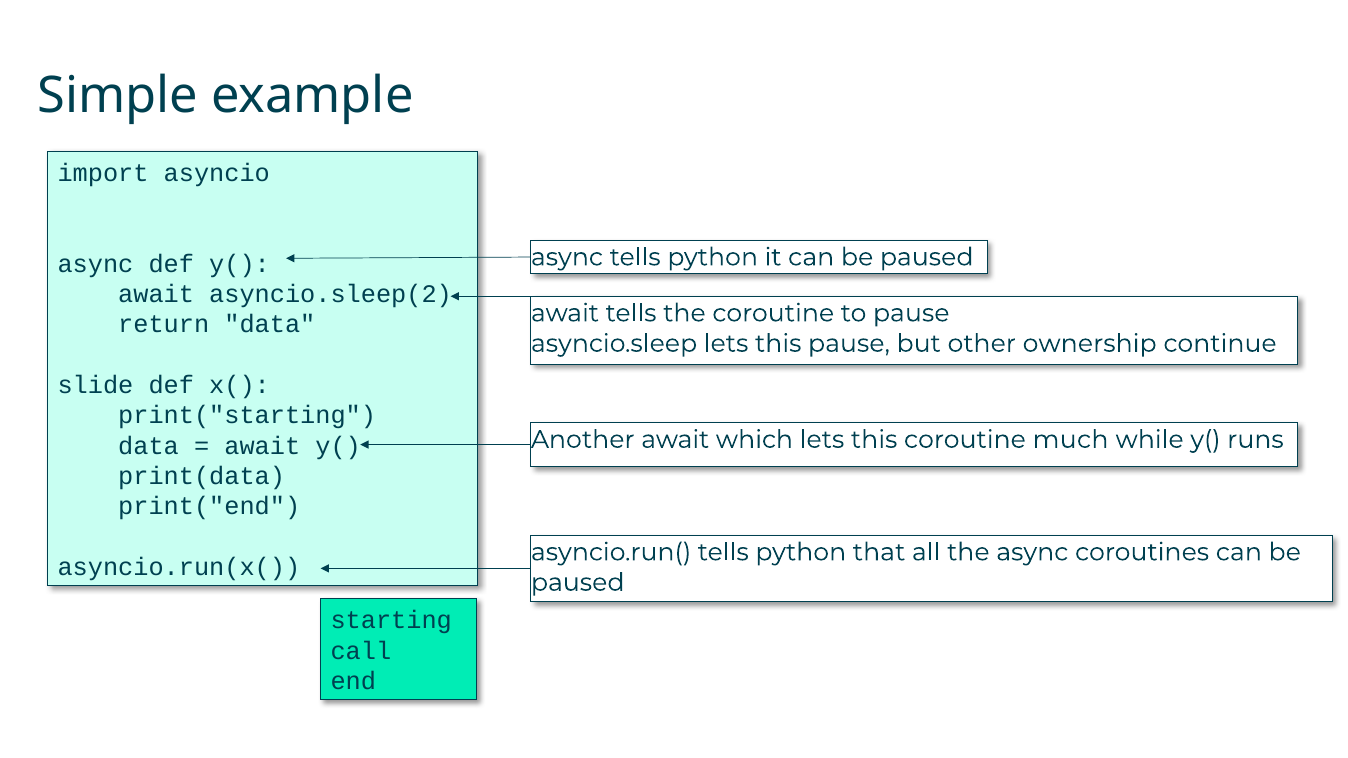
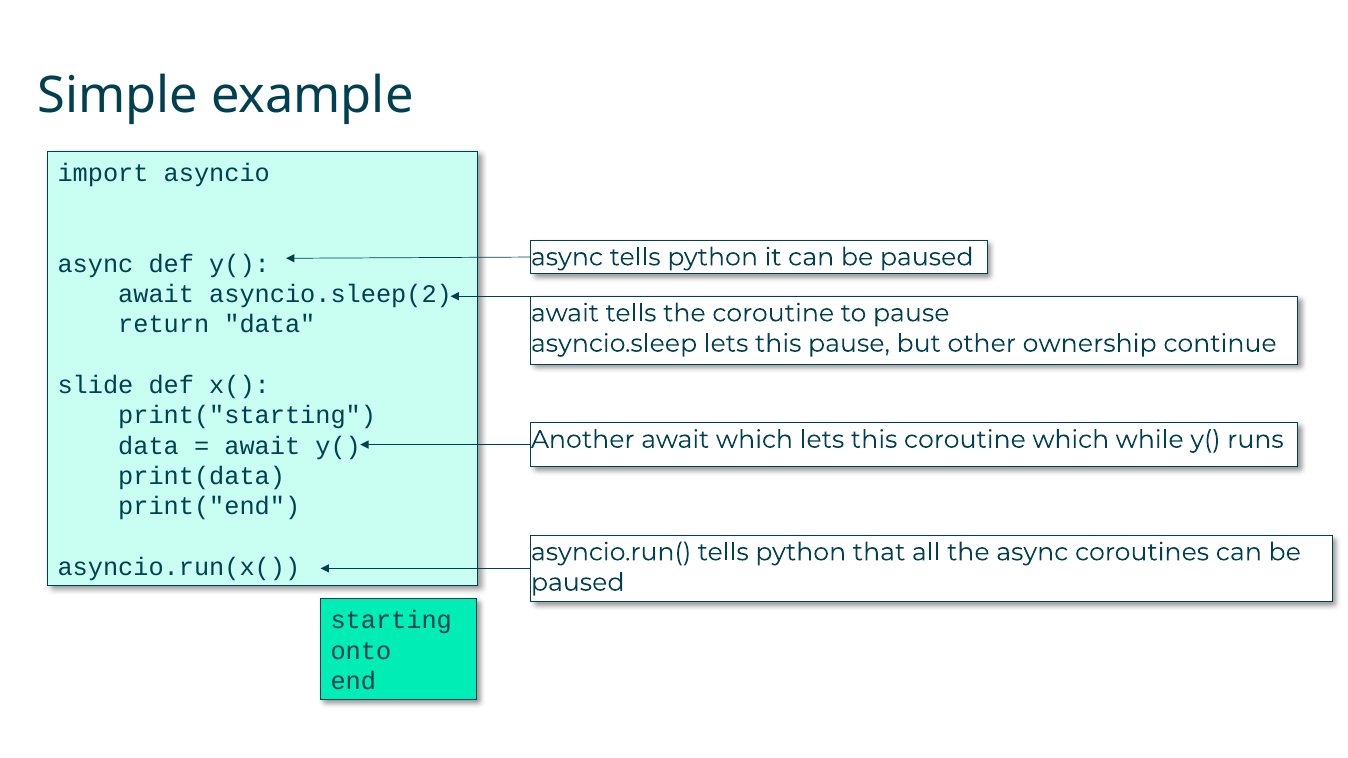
coroutine much: much -> which (1071, 440)
call: call -> onto (361, 651)
